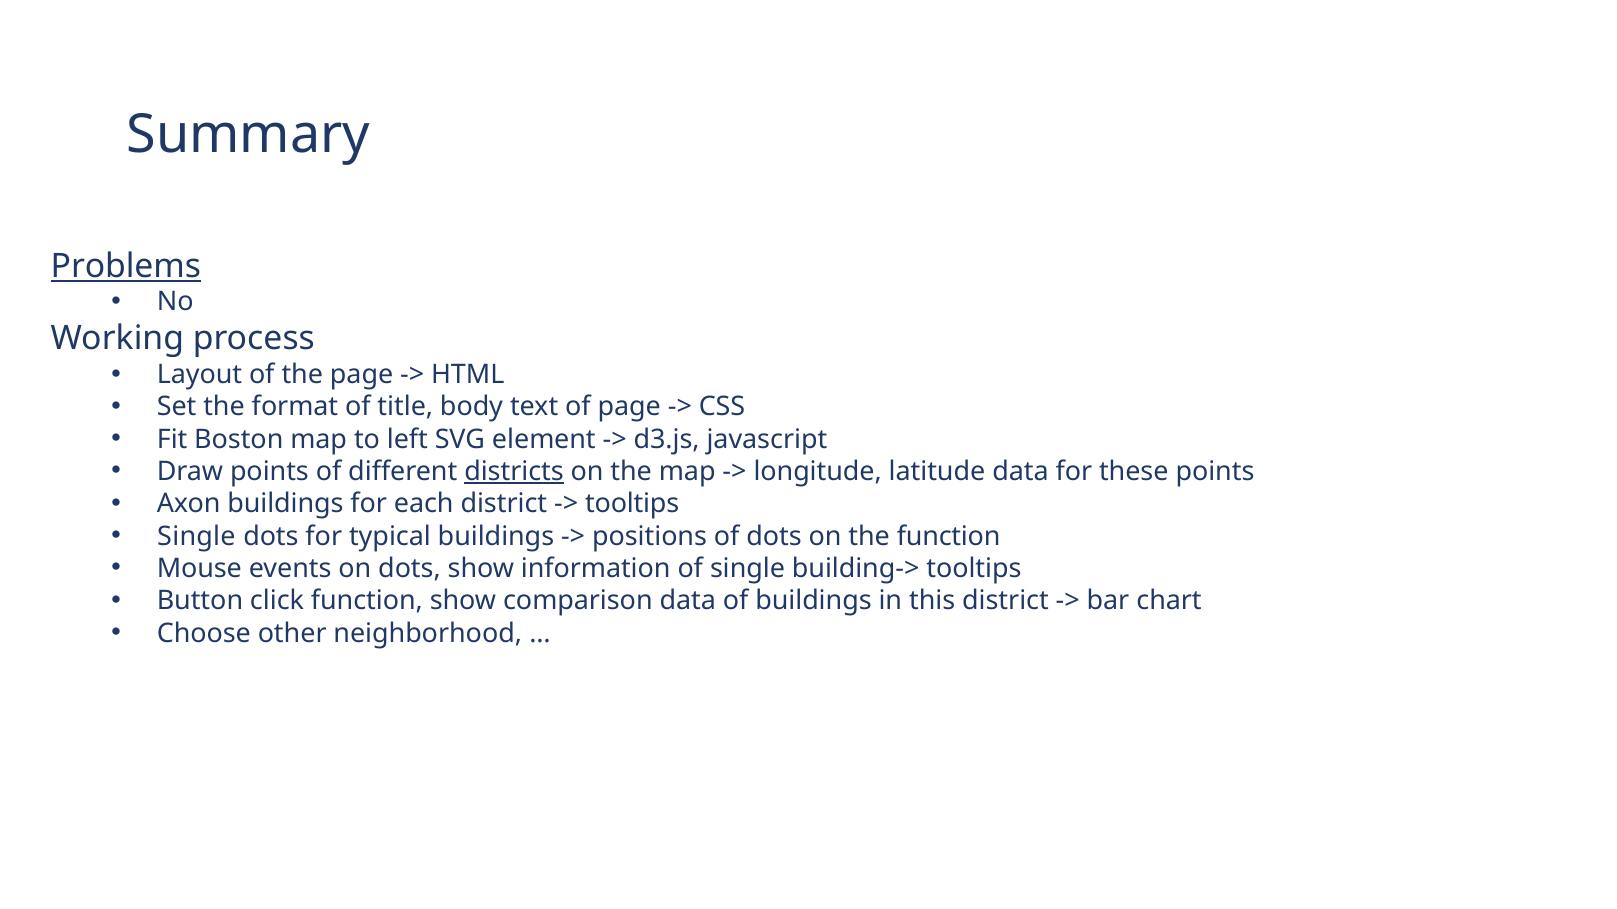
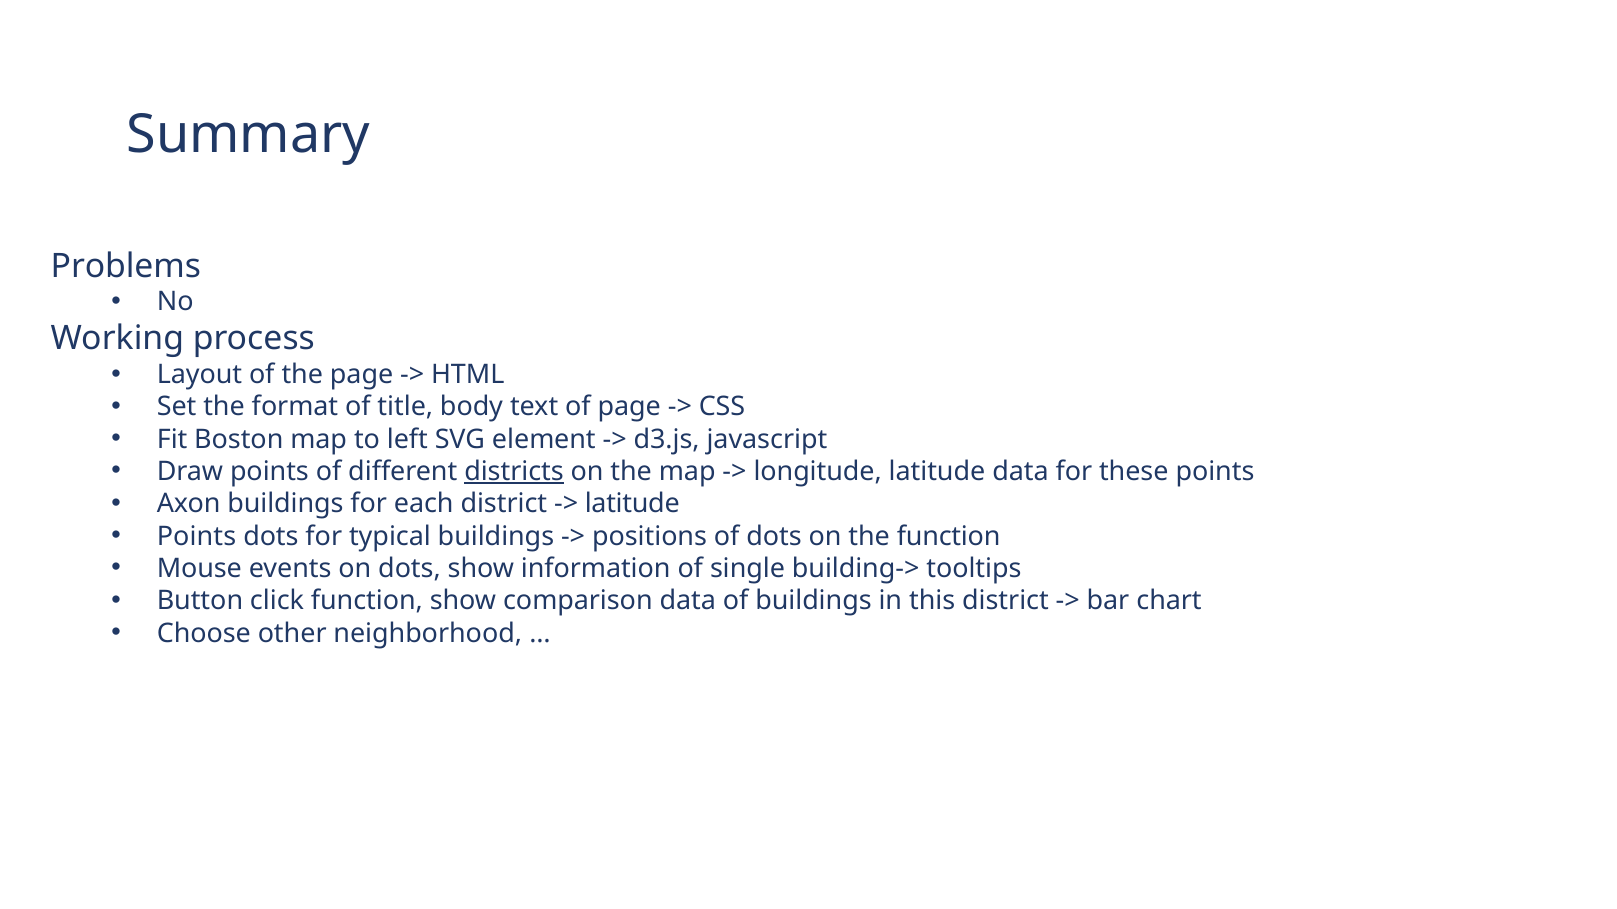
Problems underline: present -> none (126, 266)
tooltips: tooltips -> latitude (632, 504)
Single: Single -> Points (197, 537)
